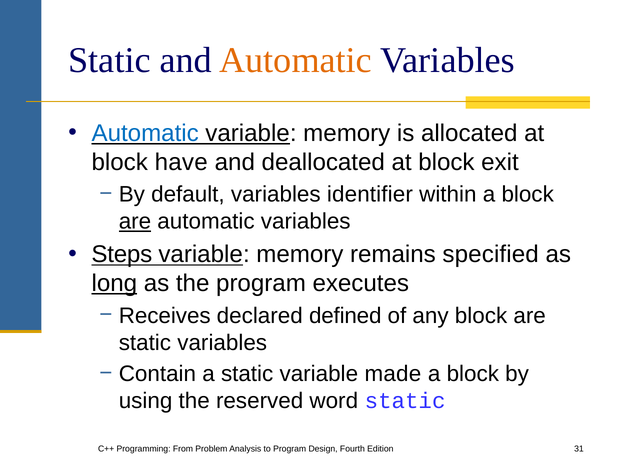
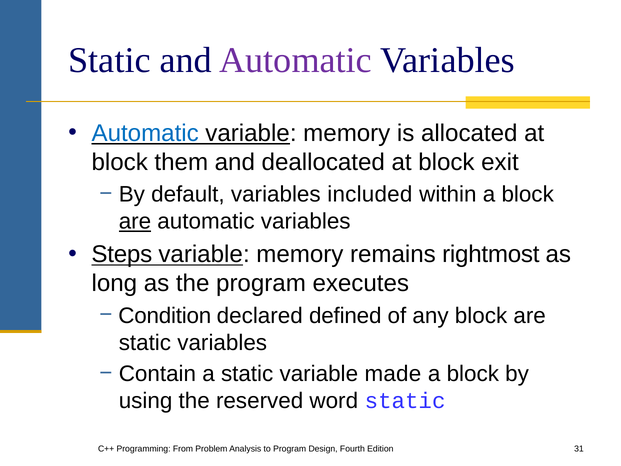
Automatic colour: orange -> purple (295, 60)
have: have -> them (181, 162)
identifier: identifier -> included (370, 194)
specified: specified -> rightmost (491, 254)
long underline: present -> none (114, 283)
Receives: Receives -> Condition (165, 316)
